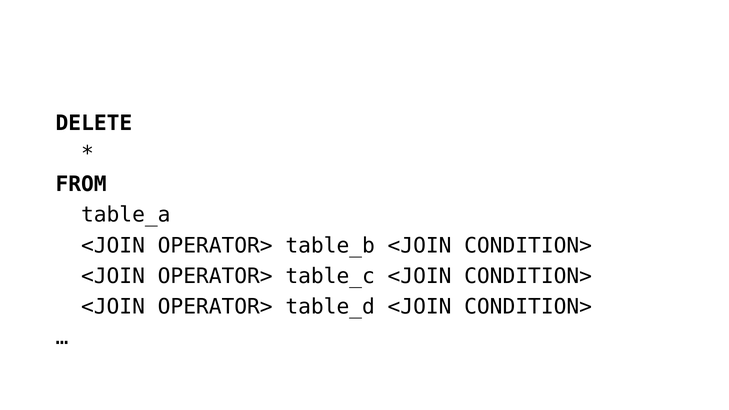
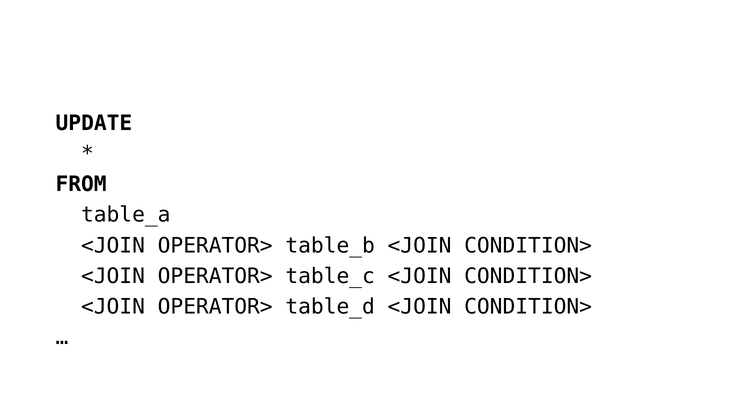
DELETE: DELETE -> UPDATE (94, 123)
